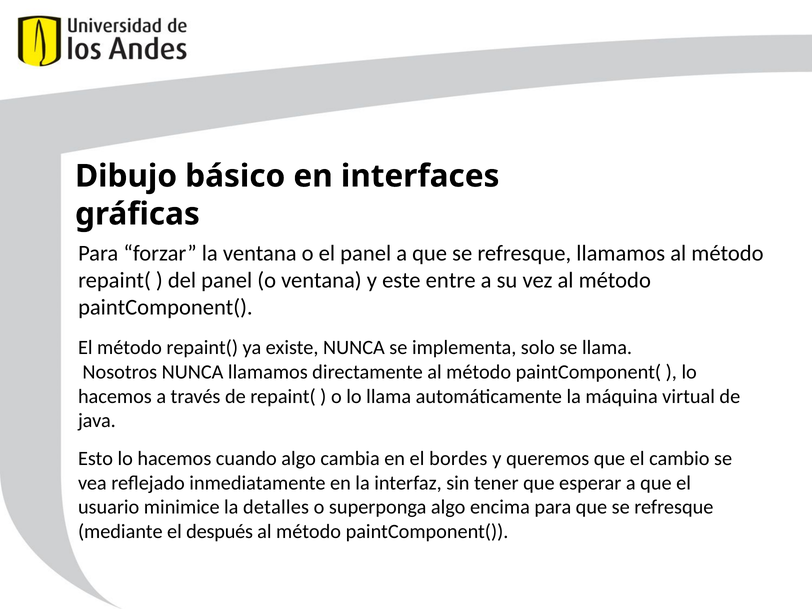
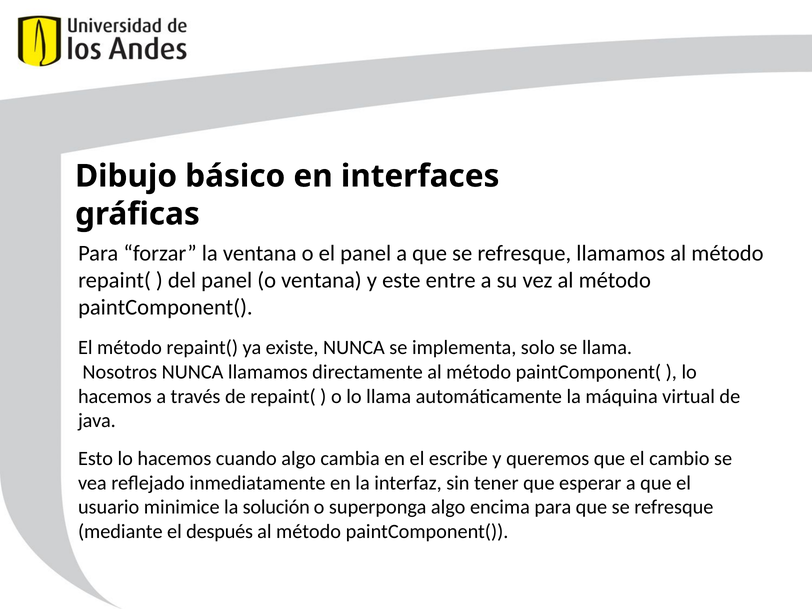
bordes: bordes -> escribe (458, 458)
detalles: detalles -> solución (276, 507)
